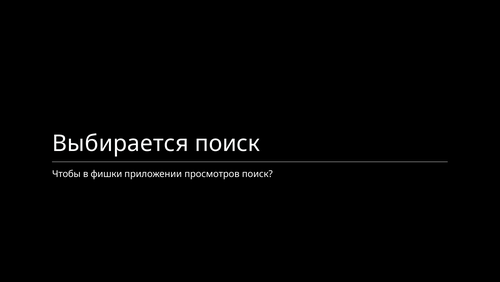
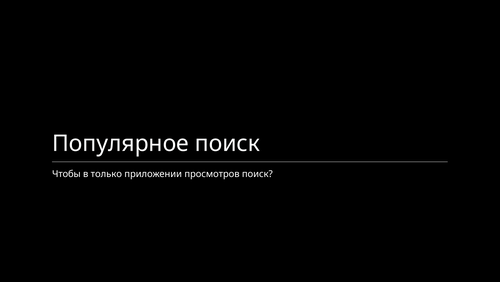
Выбирается: Выбирается -> Популярное (121, 143)
фишки: фишки -> только (106, 173)
